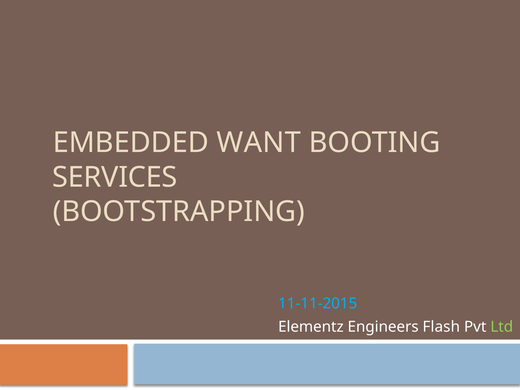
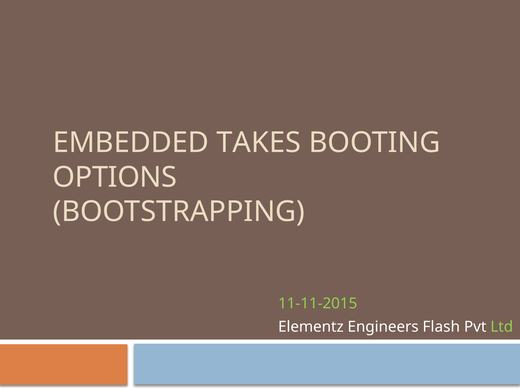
WANT: WANT -> TAKES (259, 142)
SERVICES: SERVICES -> OPTIONS (115, 177)
11-11-2015 colour: light blue -> light green (318, 304)
